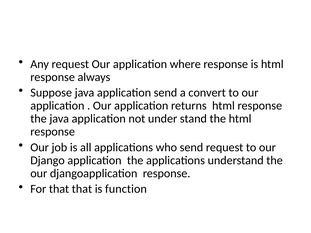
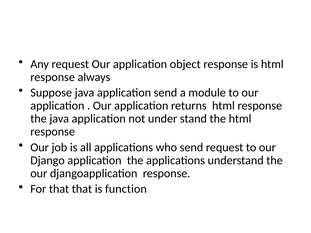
where: where -> object (185, 64)
convert: convert -> module (207, 93)
